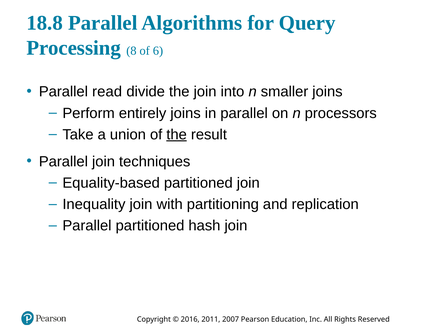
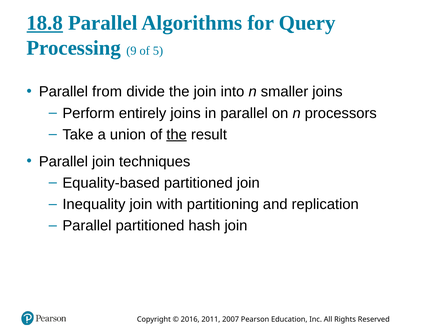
18.8 underline: none -> present (45, 23)
8: 8 -> 9 (131, 51)
6: 6 -> 5 (158, 51)
read: read -> from (107, 92)
